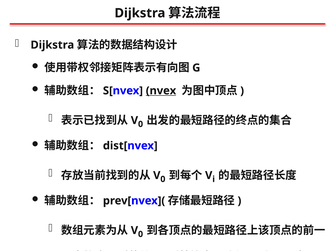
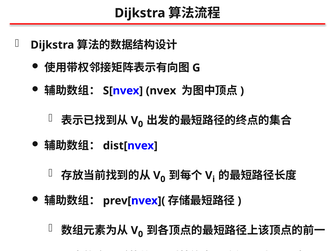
nvex underline: present -> none (161, 91)
